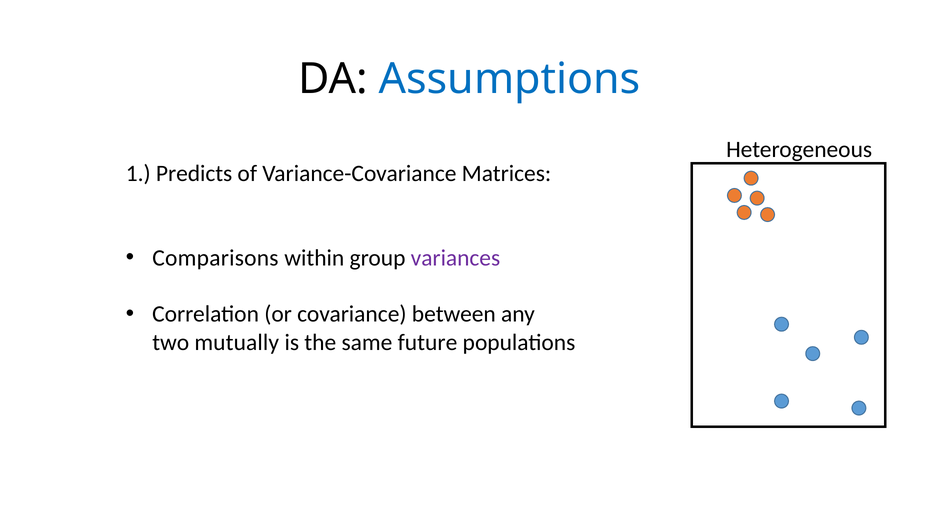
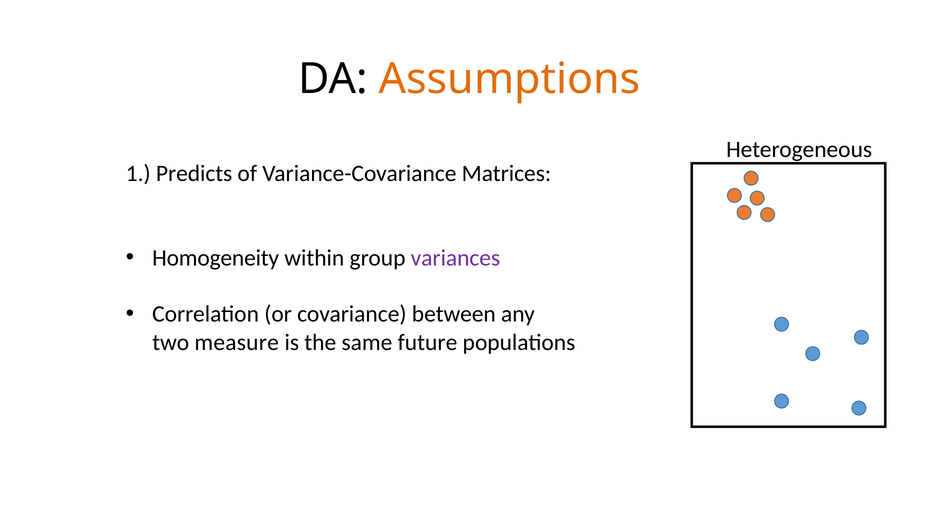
Assumptions colour: blue -> orange (510, 79)
Comparisons: Comparisons -> Homogeneity (216, 258)
mutually: mutually -> measure (237, 342)
